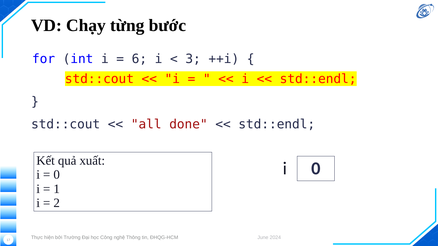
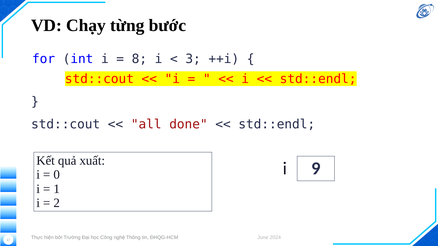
6: 6 -> 8 (139, 59)
i 0: 0 -> 9 (316, 169)
